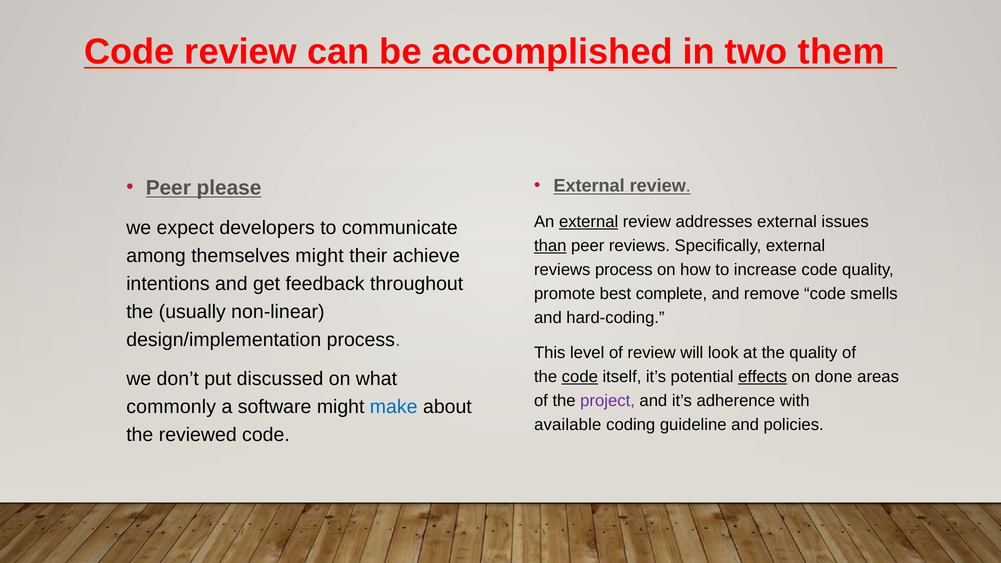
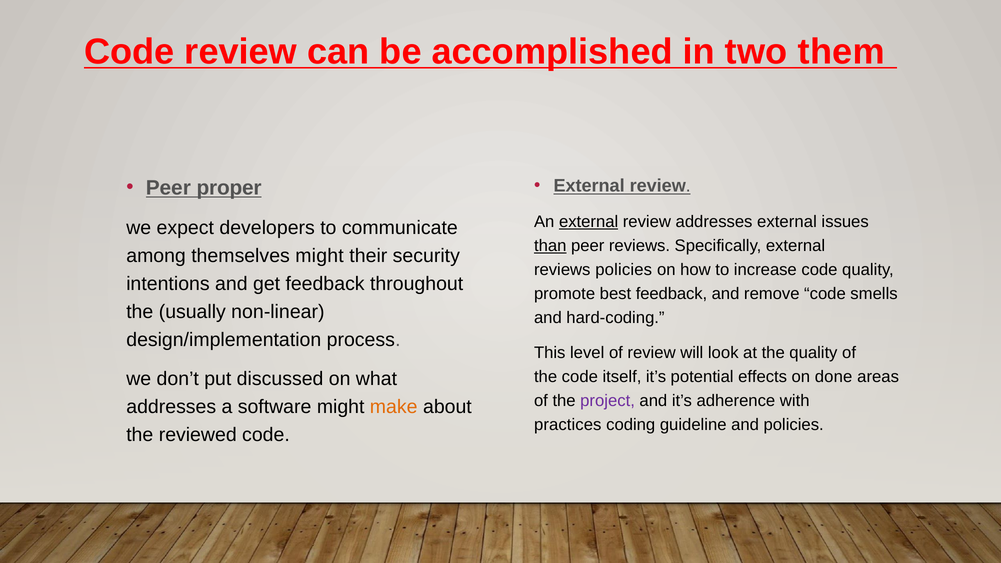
please: please -> proper (229, 188)
achieve: achieve -> security (426, 256)
reviews process: process -> policies (624, 270)
best complete: complete -> feedback (671, 294)
code underline: present -> none (580, 377)
effects underline: present -> none (763, 377)
commonly: commonly -> addresses (171, 407)
make colour: blue -> orange (394, 407)
available: available -> practices (568, 425)
